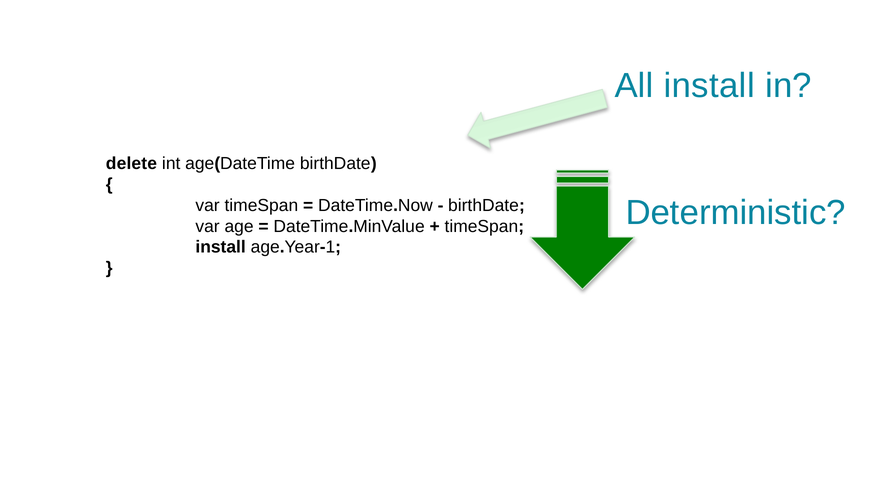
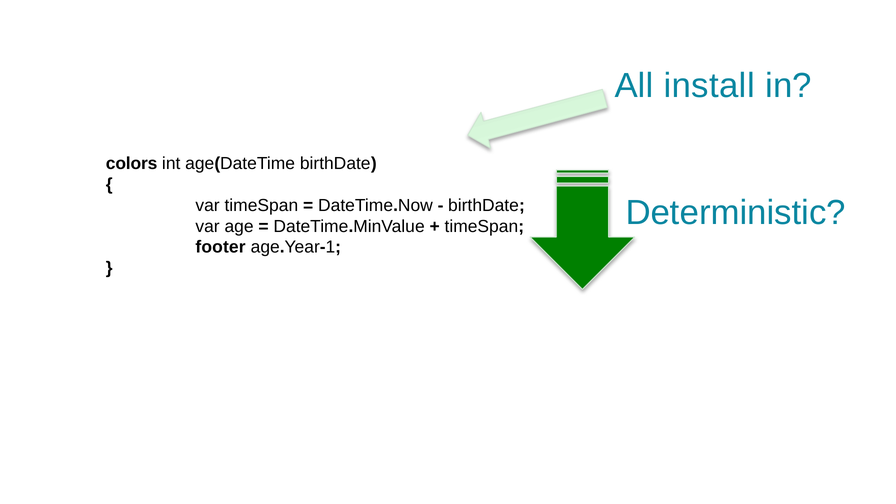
delete: delete -> colors (132, 164)
install: install -> footer (221, 247)
